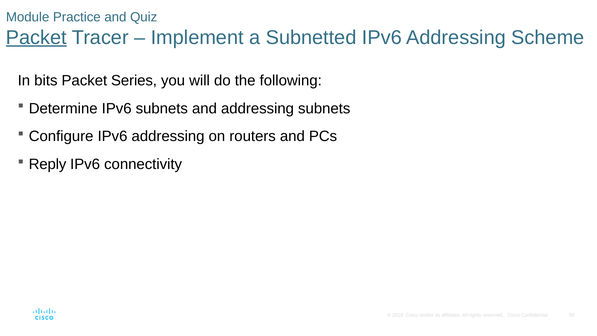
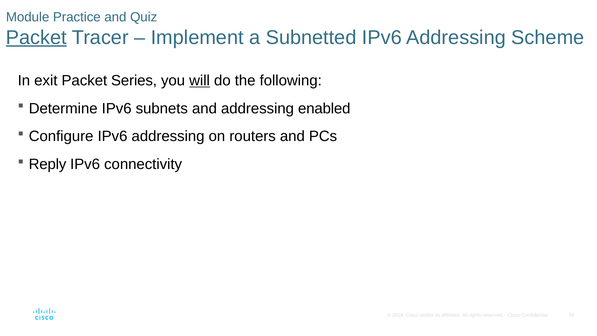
bits: bits -> exit (46, 81)
will underline: none -> present (200, 81)
addressing subnets: subnets -> enabled (324, 108)
